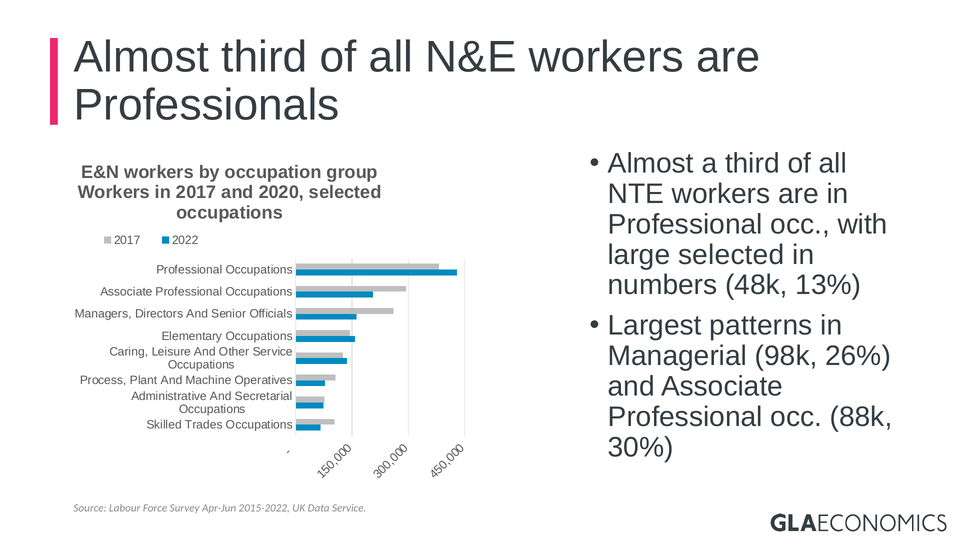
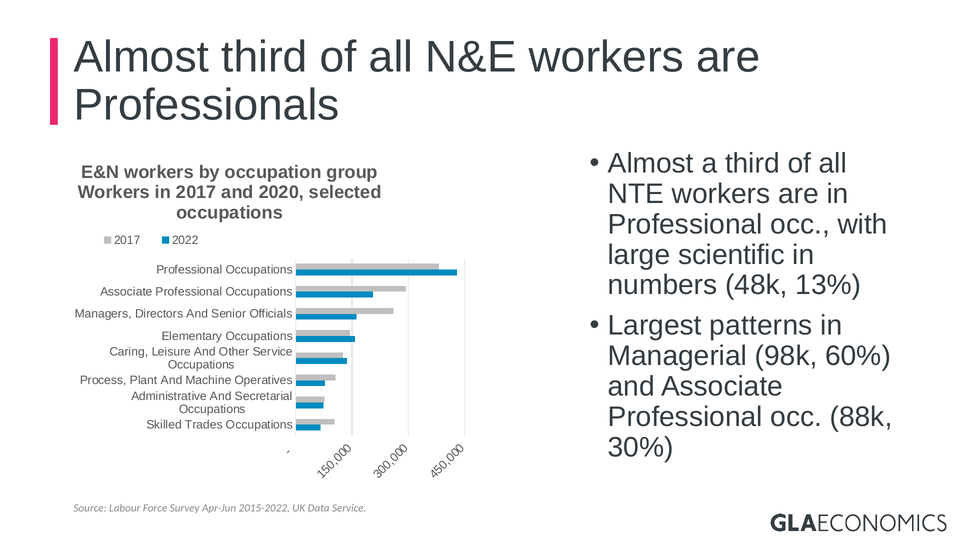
large selected: selected -> scientific (731, 255)
26%: 26% -> 60% (858, 356)
